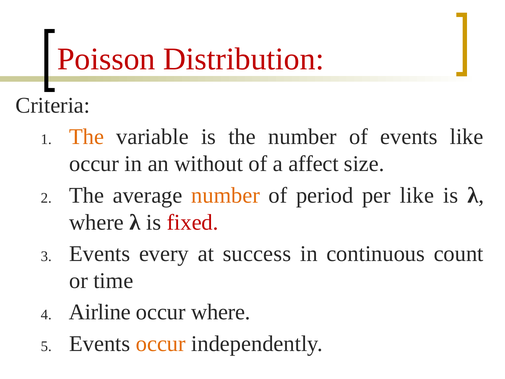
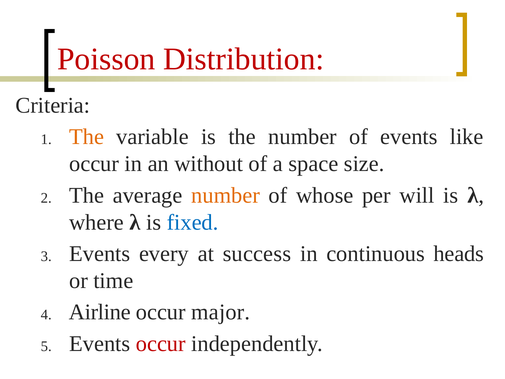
affect: affect -> space (313, 164)
period: period -> whose (325, 195)
per like: like -> will (417, 195)
fixed colour: red -> blue (193, 222)
count: count -> heads (459, 254)
occur where: where -> major (221, 312)
occur colour: orange -> red (161, 343)
